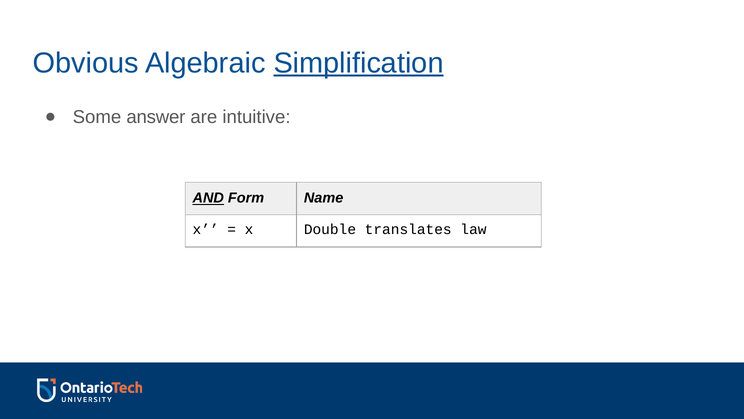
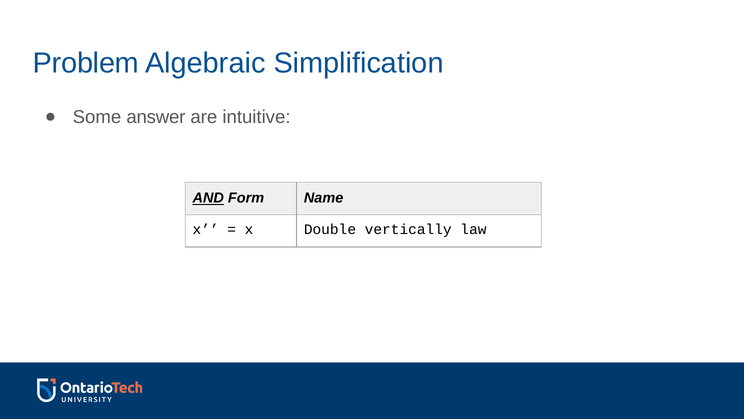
Obvious: Obvious -> Problem (86, 63)
Simplification underline: present -> none (359, 63)
translates: translates -> vertically (408, 229)
